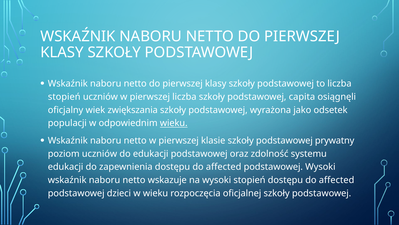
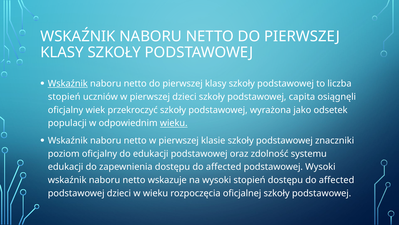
Wskaźnik underline: none -> present (68, 83)
pierwszej liczba: liczba -> dzieci (184, 97)
zwiększania: zwiększania -> przekroczyć (133, 110)
prywatny: prywatny -> znaczniki (335, 140)
poziom uczniów: uczniów -> oficjalny (100, 153)
